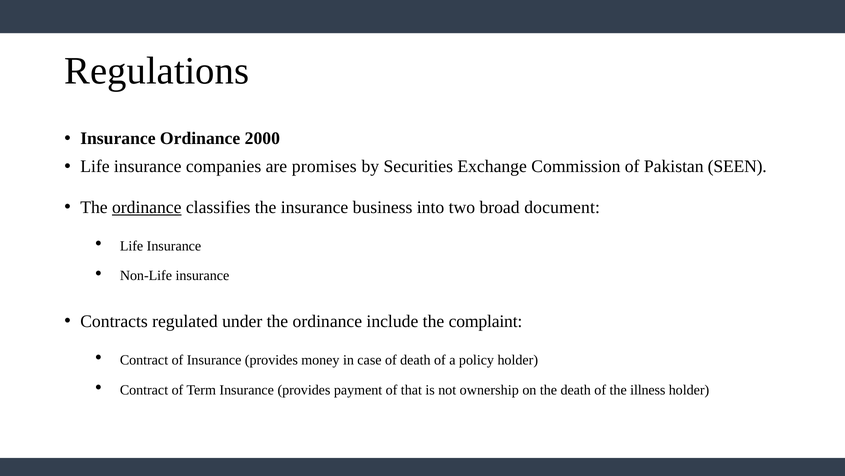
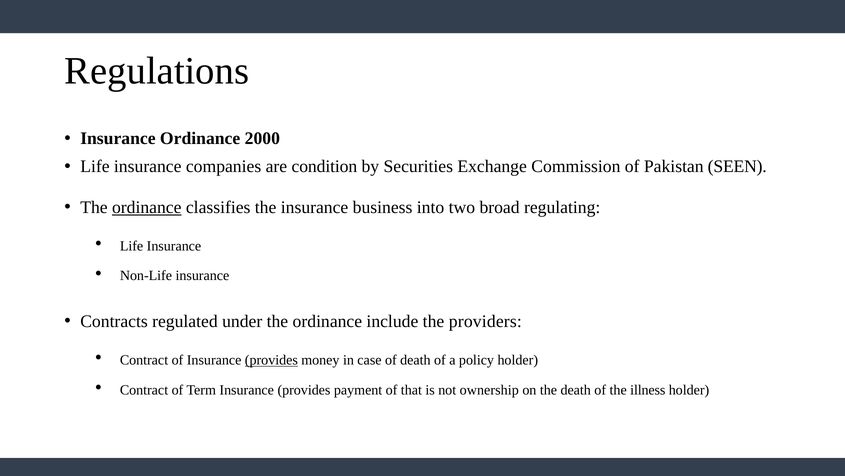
promises: promises -> condition (324, 166)
document: document -> regulating (562, 207)
complaint: complaint -> providers (485, 321)
provides underline: none -> present (271, 360)
